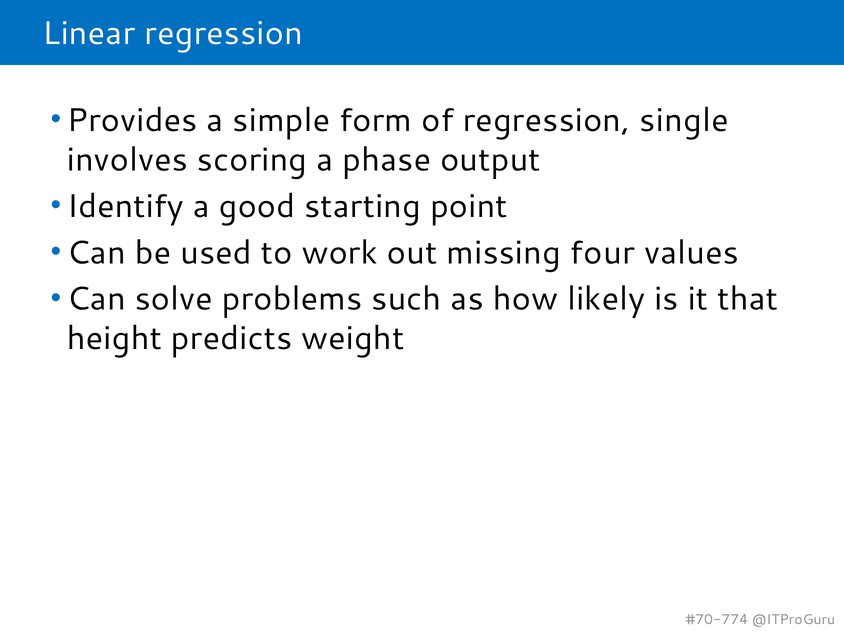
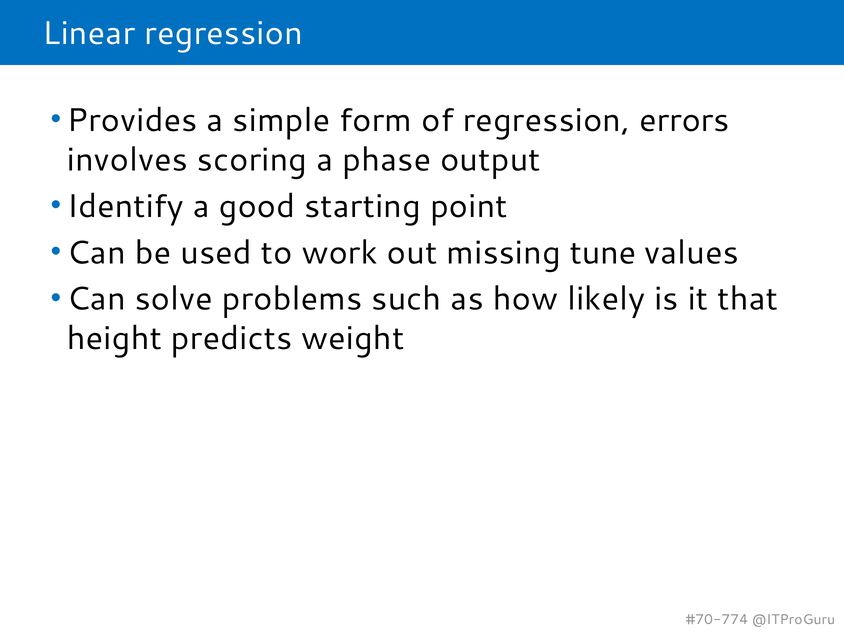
single: single -> errors (684, 120)
four: four -> tune (603, 253)
